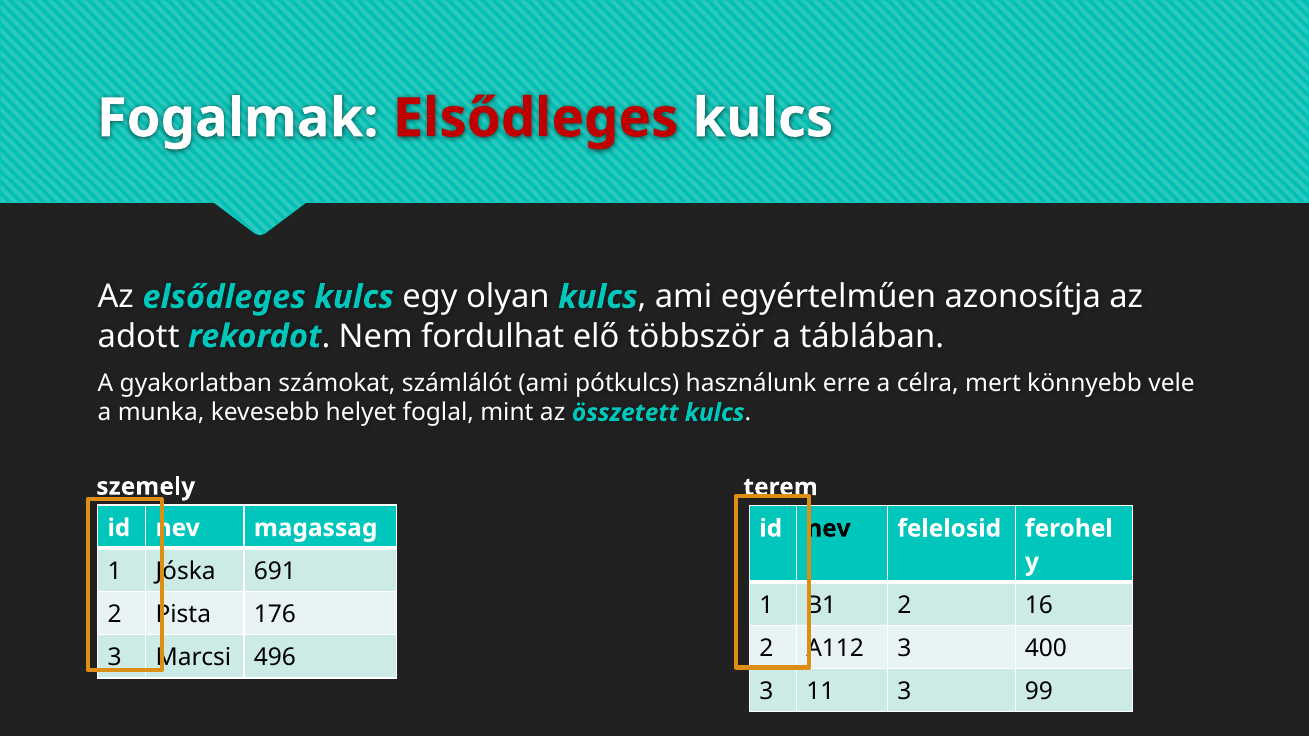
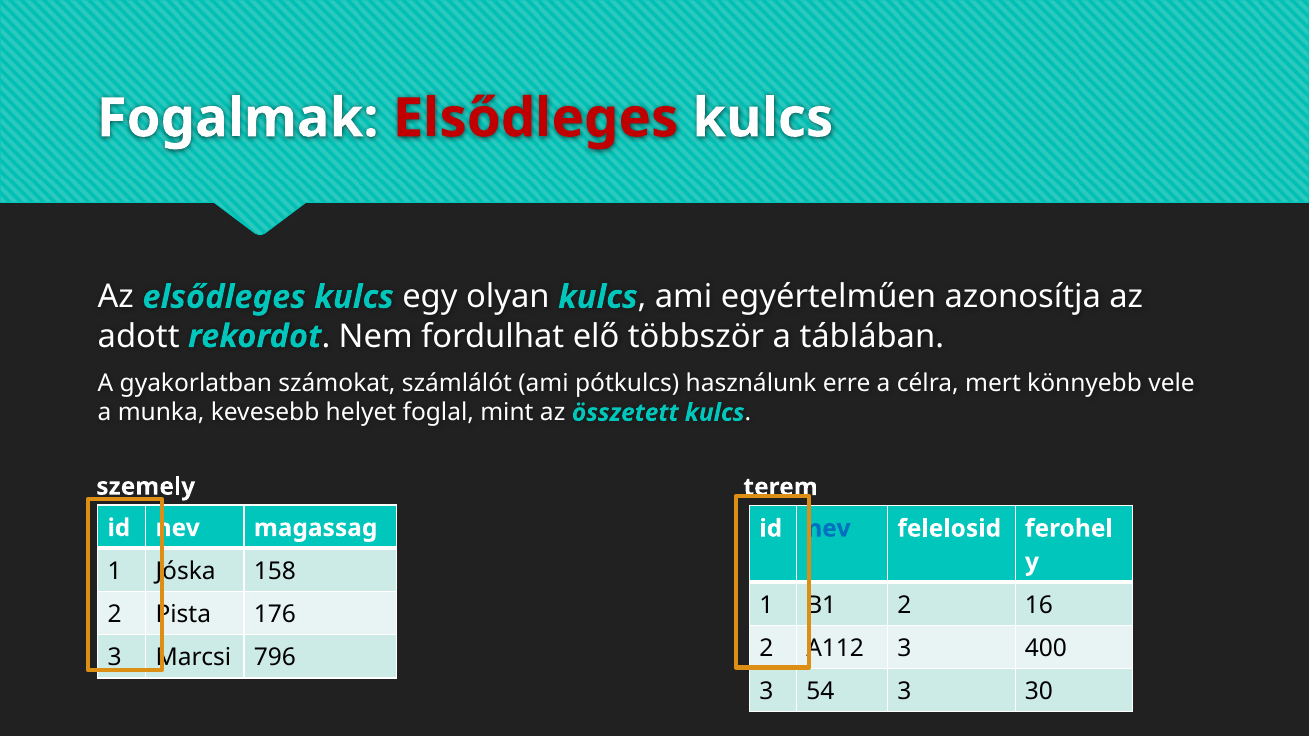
nev colour: black -> blue (828, 529)
691: 691 -> 158 (275, 571)
496: 496 -> 796 (275, 658)
11: 11 -> 54 (820, 692)
99: 99 -> 30 (1039, 692)
